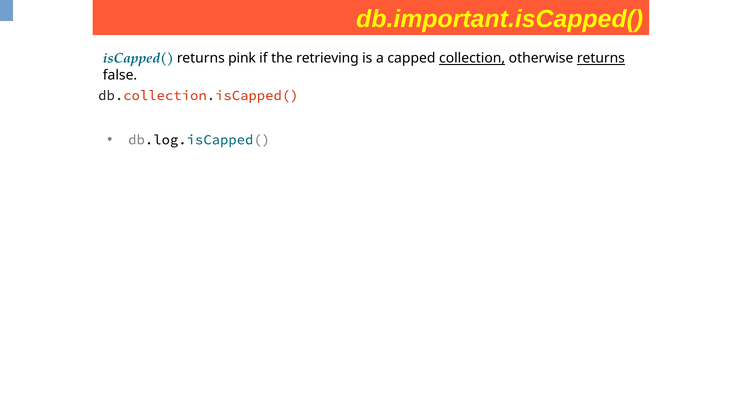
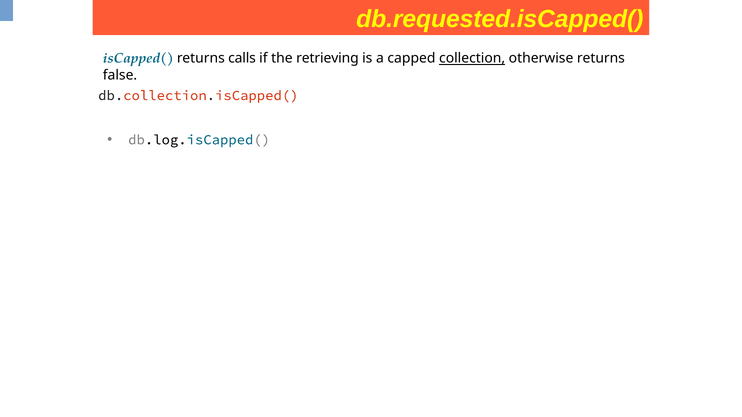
db.important.isCapped(: db.important.isCapped( -> db.requested.isCapped( (500, 19)
pink: pink -> calls (242, 58)
returns underline: present -> none (601, 58)
